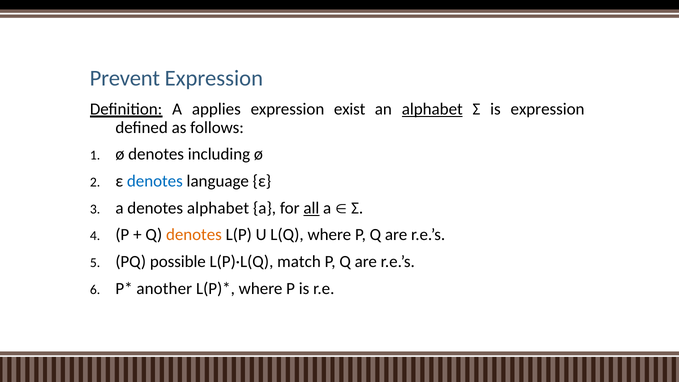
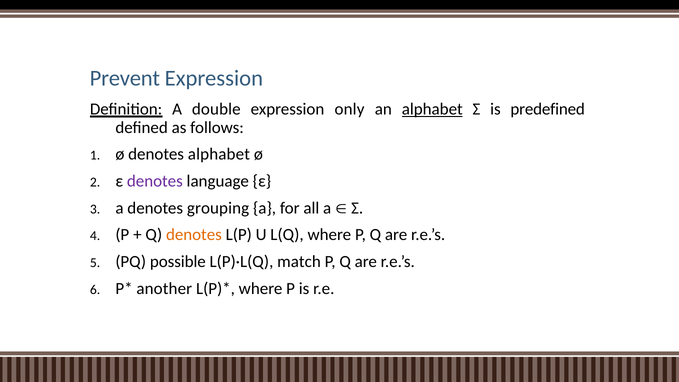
applies: applies -> double (216, 109)
exist: exist -> only (349, 109)
is expression: expression -> predefined (548, 109)
denotes including: including -> alphabet (219, 154)
denotes colour: blue -> purple (155, 181)
denotes alphabet: alphabet -> grouping (218, 208)
all underline: present -> none (311, 208)
